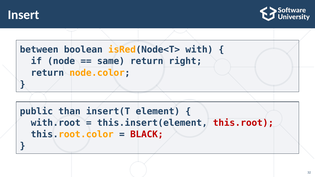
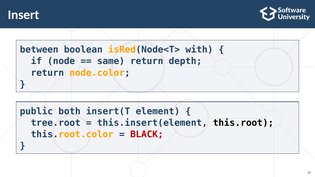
right: right -> depth (185, 61)
than: than -> both (69, 111)
with.root: with.root -> tree.root (56, 123)
this.root colour: red -> black (243, 123)
